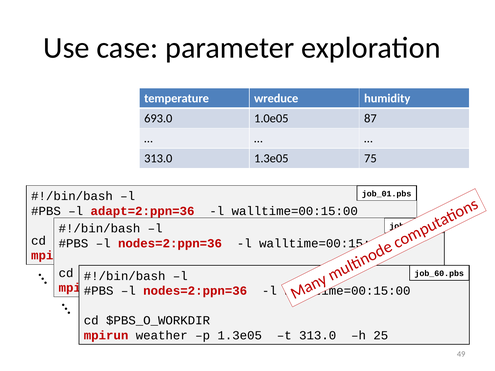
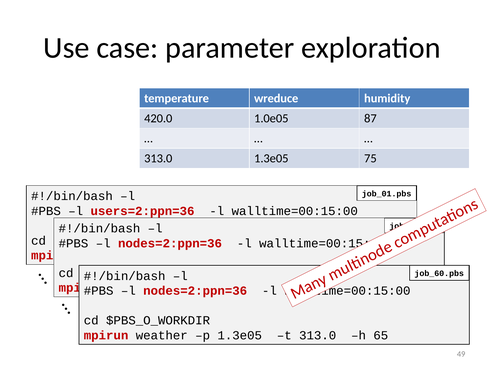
693.0: 693.0 -> 420.0 (158, 118)
adapt=2:ppn=36: adapt=2:ppn=36 -> users=2:ppn=36 (143, 211)
25: 25 -> 65 (381, 336)
